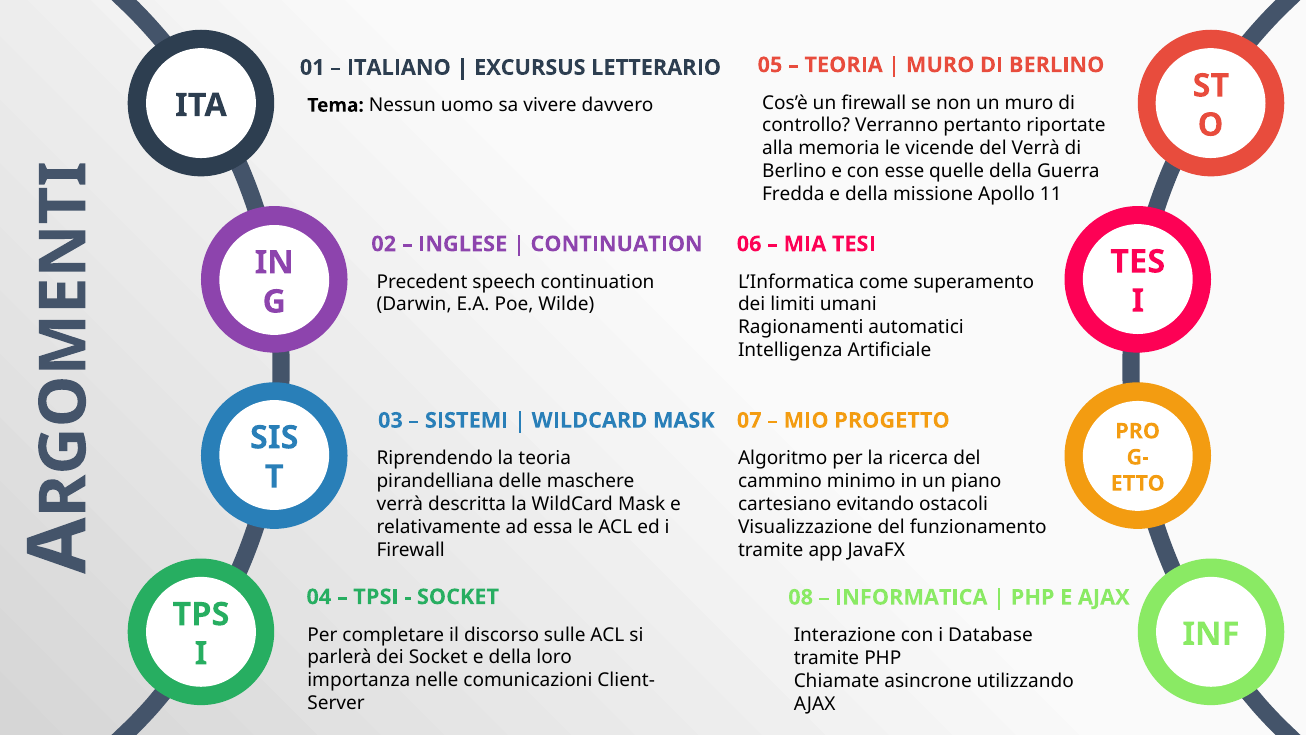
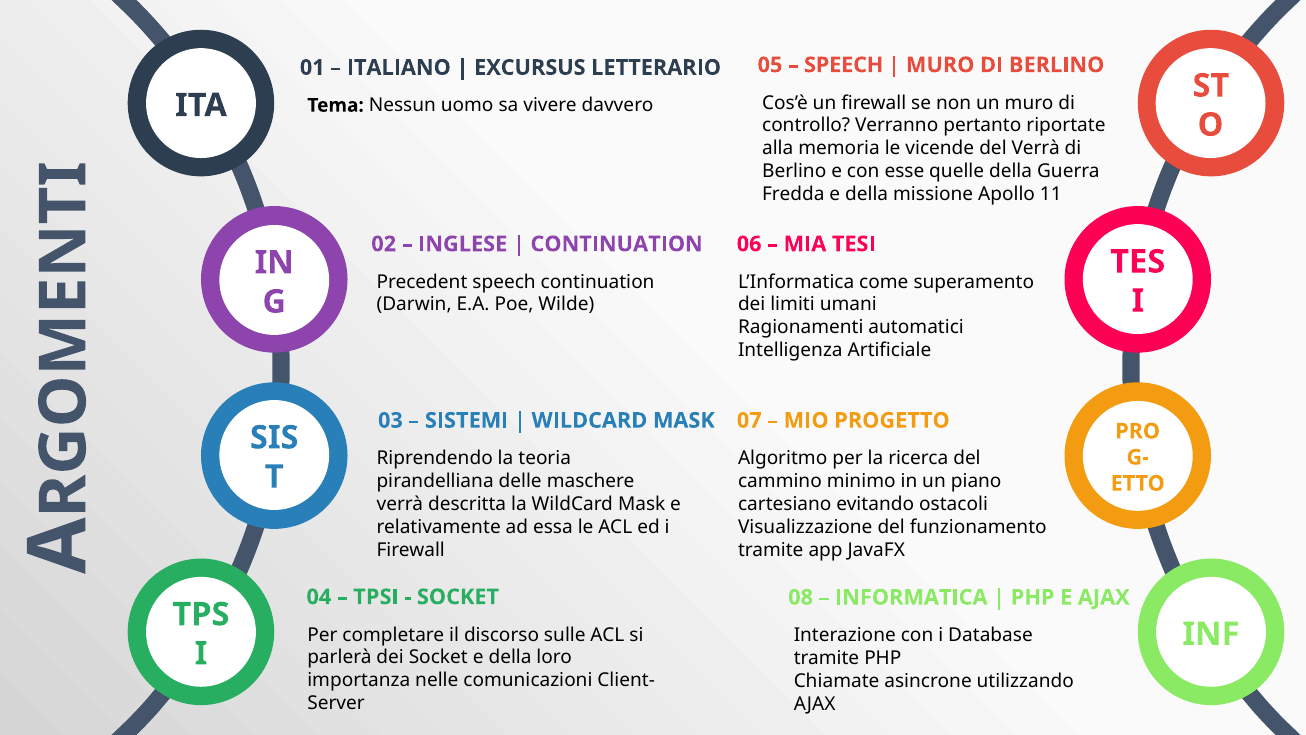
TEORIA: TEORIA -> SPEECH (844, 65)
